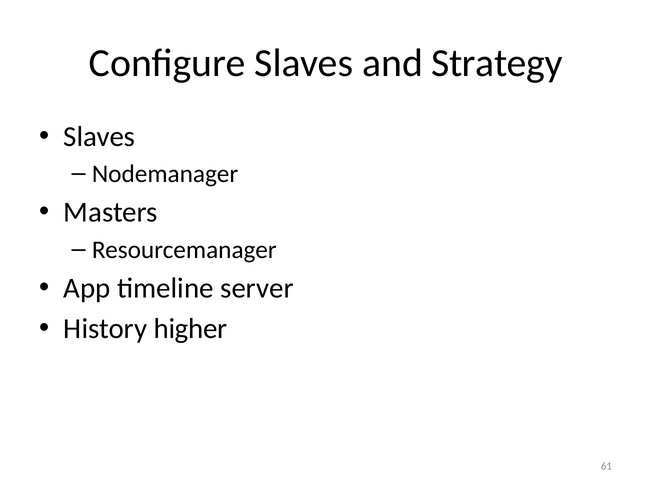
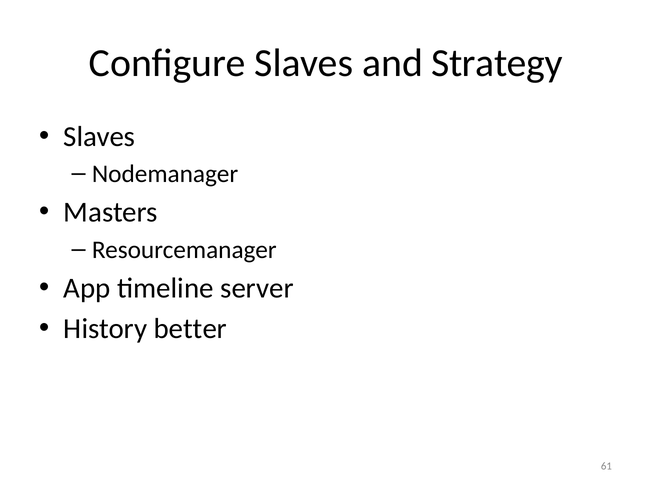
higher: higher -> better (190, 329)
